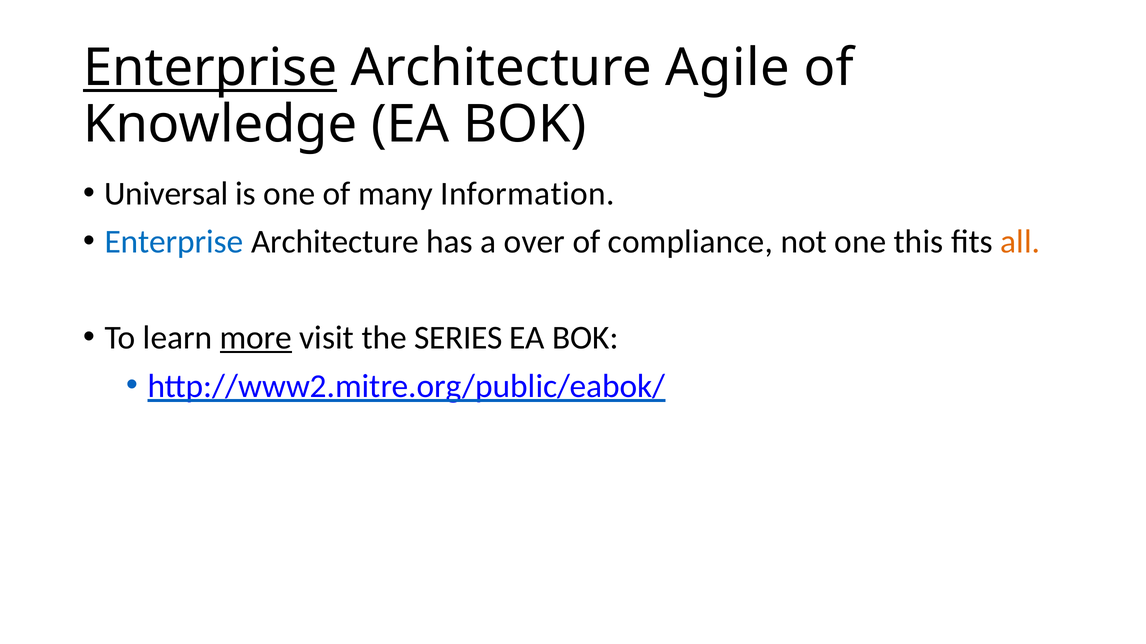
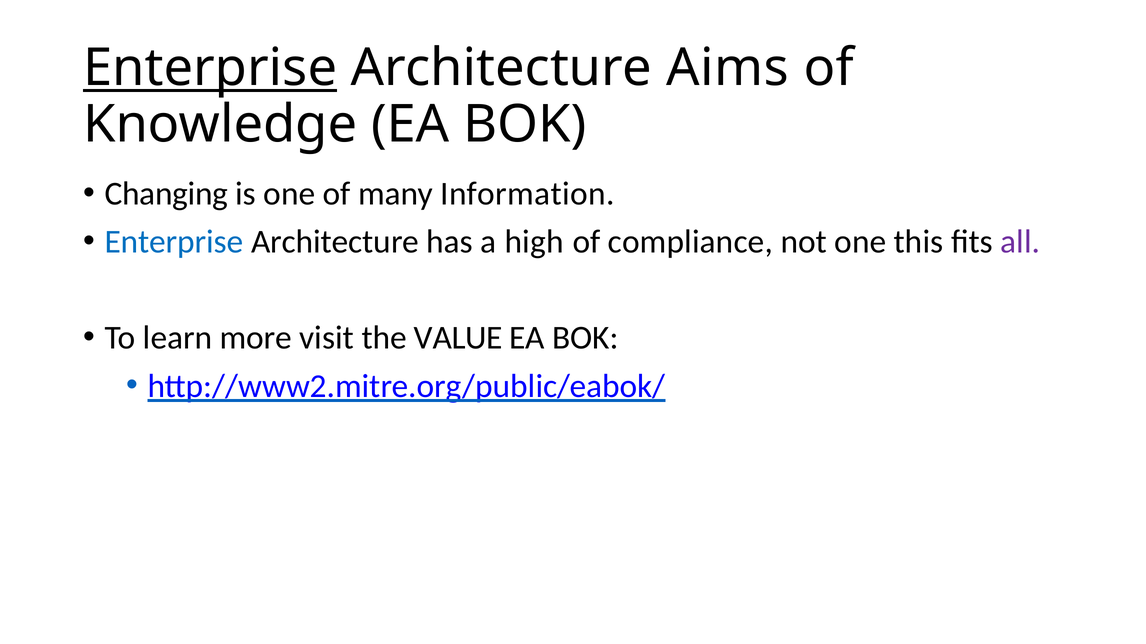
Agile: Agile -> Aims (728, 68)
Universal: Universal -> Changing (166, 194)
over: over -> high (534, 242)
all colour: orange -> purple (1020, 242)
more underline: present -> none (256, 338)
SERIES: SERIES -> VALUE (458, 338)
